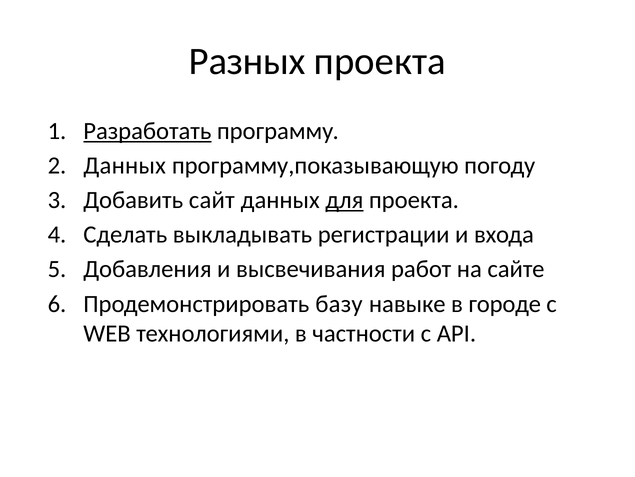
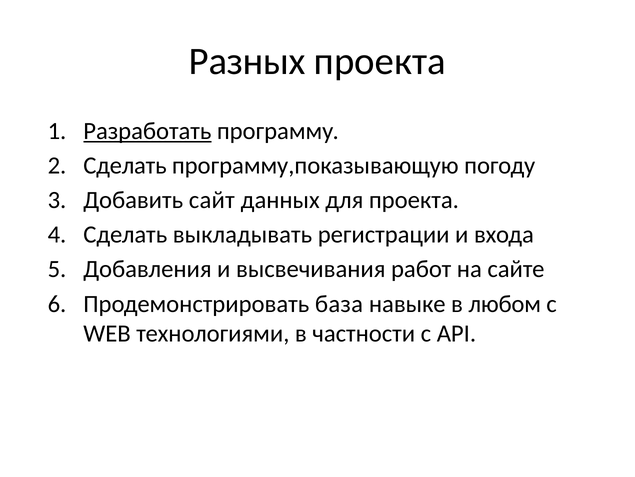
Данных: Данных -> Сделать (125, 165)
для underline: present -> none (344, 200)
базу: базу -> база (339, 303)
городе: городе -> любом (505, 303)
